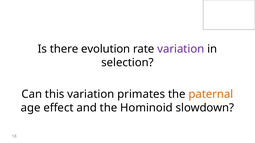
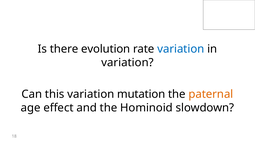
variation colour: purple -> blue (181, 49)
selection: selection -> variation (127, 63)
primates: primates -> mutation (141, 95)
